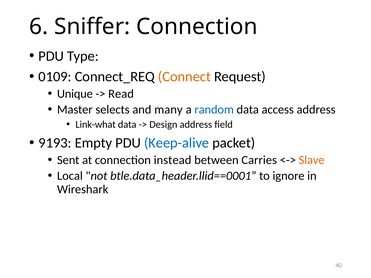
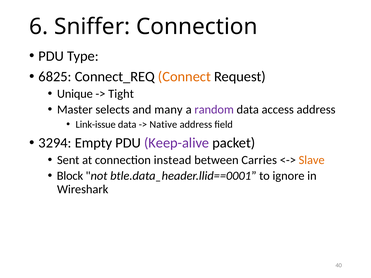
0109: 0109 -> 6825 (55, 77)
Read: Read -> Tight (121, 94)
random colour: blue -> purple (214, 110)
Link-what: Link-what -> Link-issue (96, 125)
Design: Design -> Native (163, 125)
9193: 9193 -> 3294 (55, 143)
Keep-alive colour: blue -> purple (177, 143)
Local: Local -> Block (70, 176)
